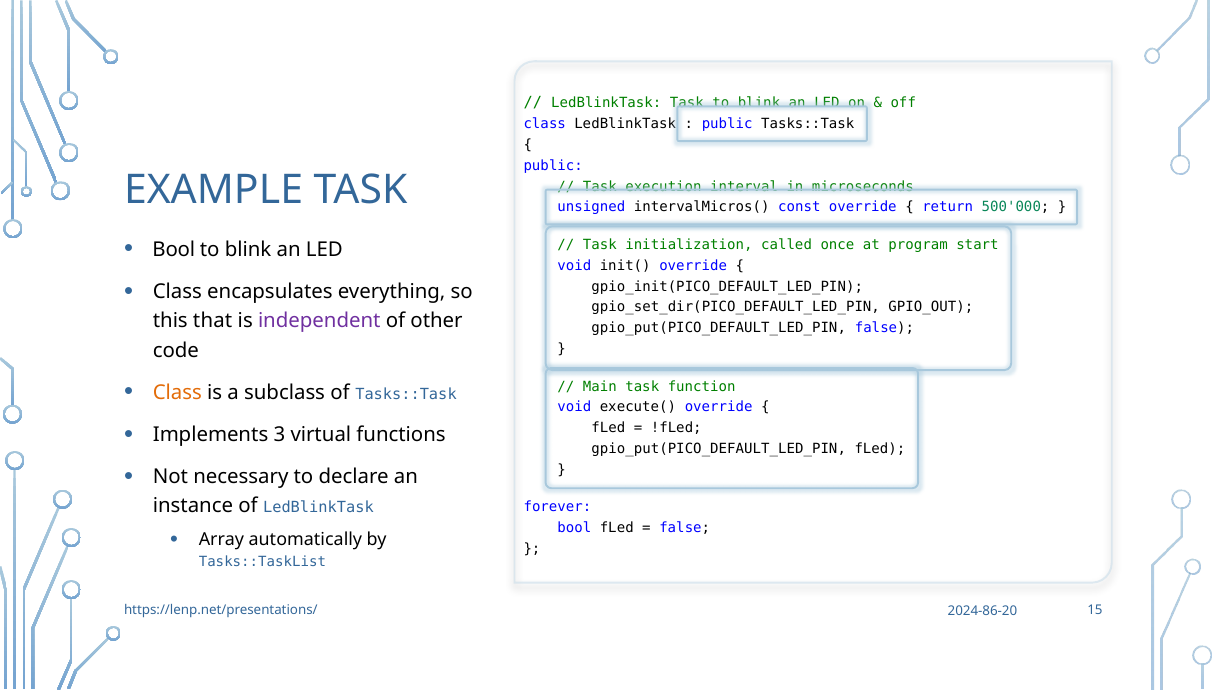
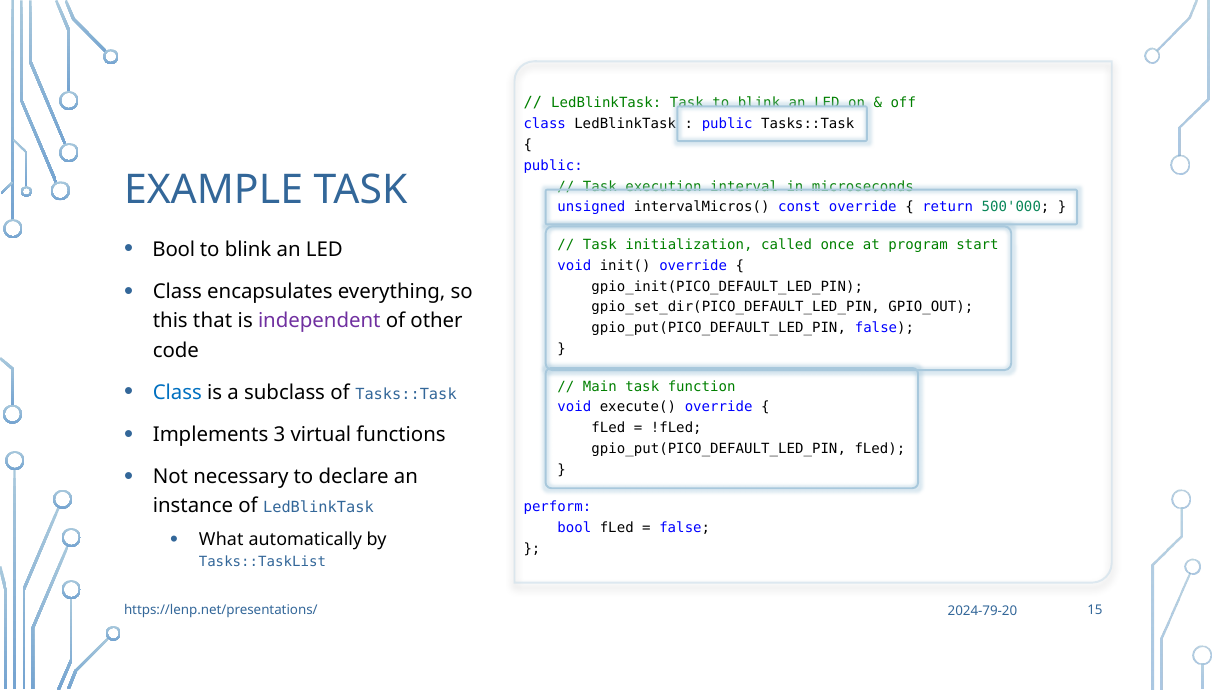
Class colour: orange -> blue (177, 393)
forever: forever -> perform (557, 507)
Array: Array -> What (221, 540)
2024-86-20: 2024-86-20 -> 2024-79-20 (982, 611)
